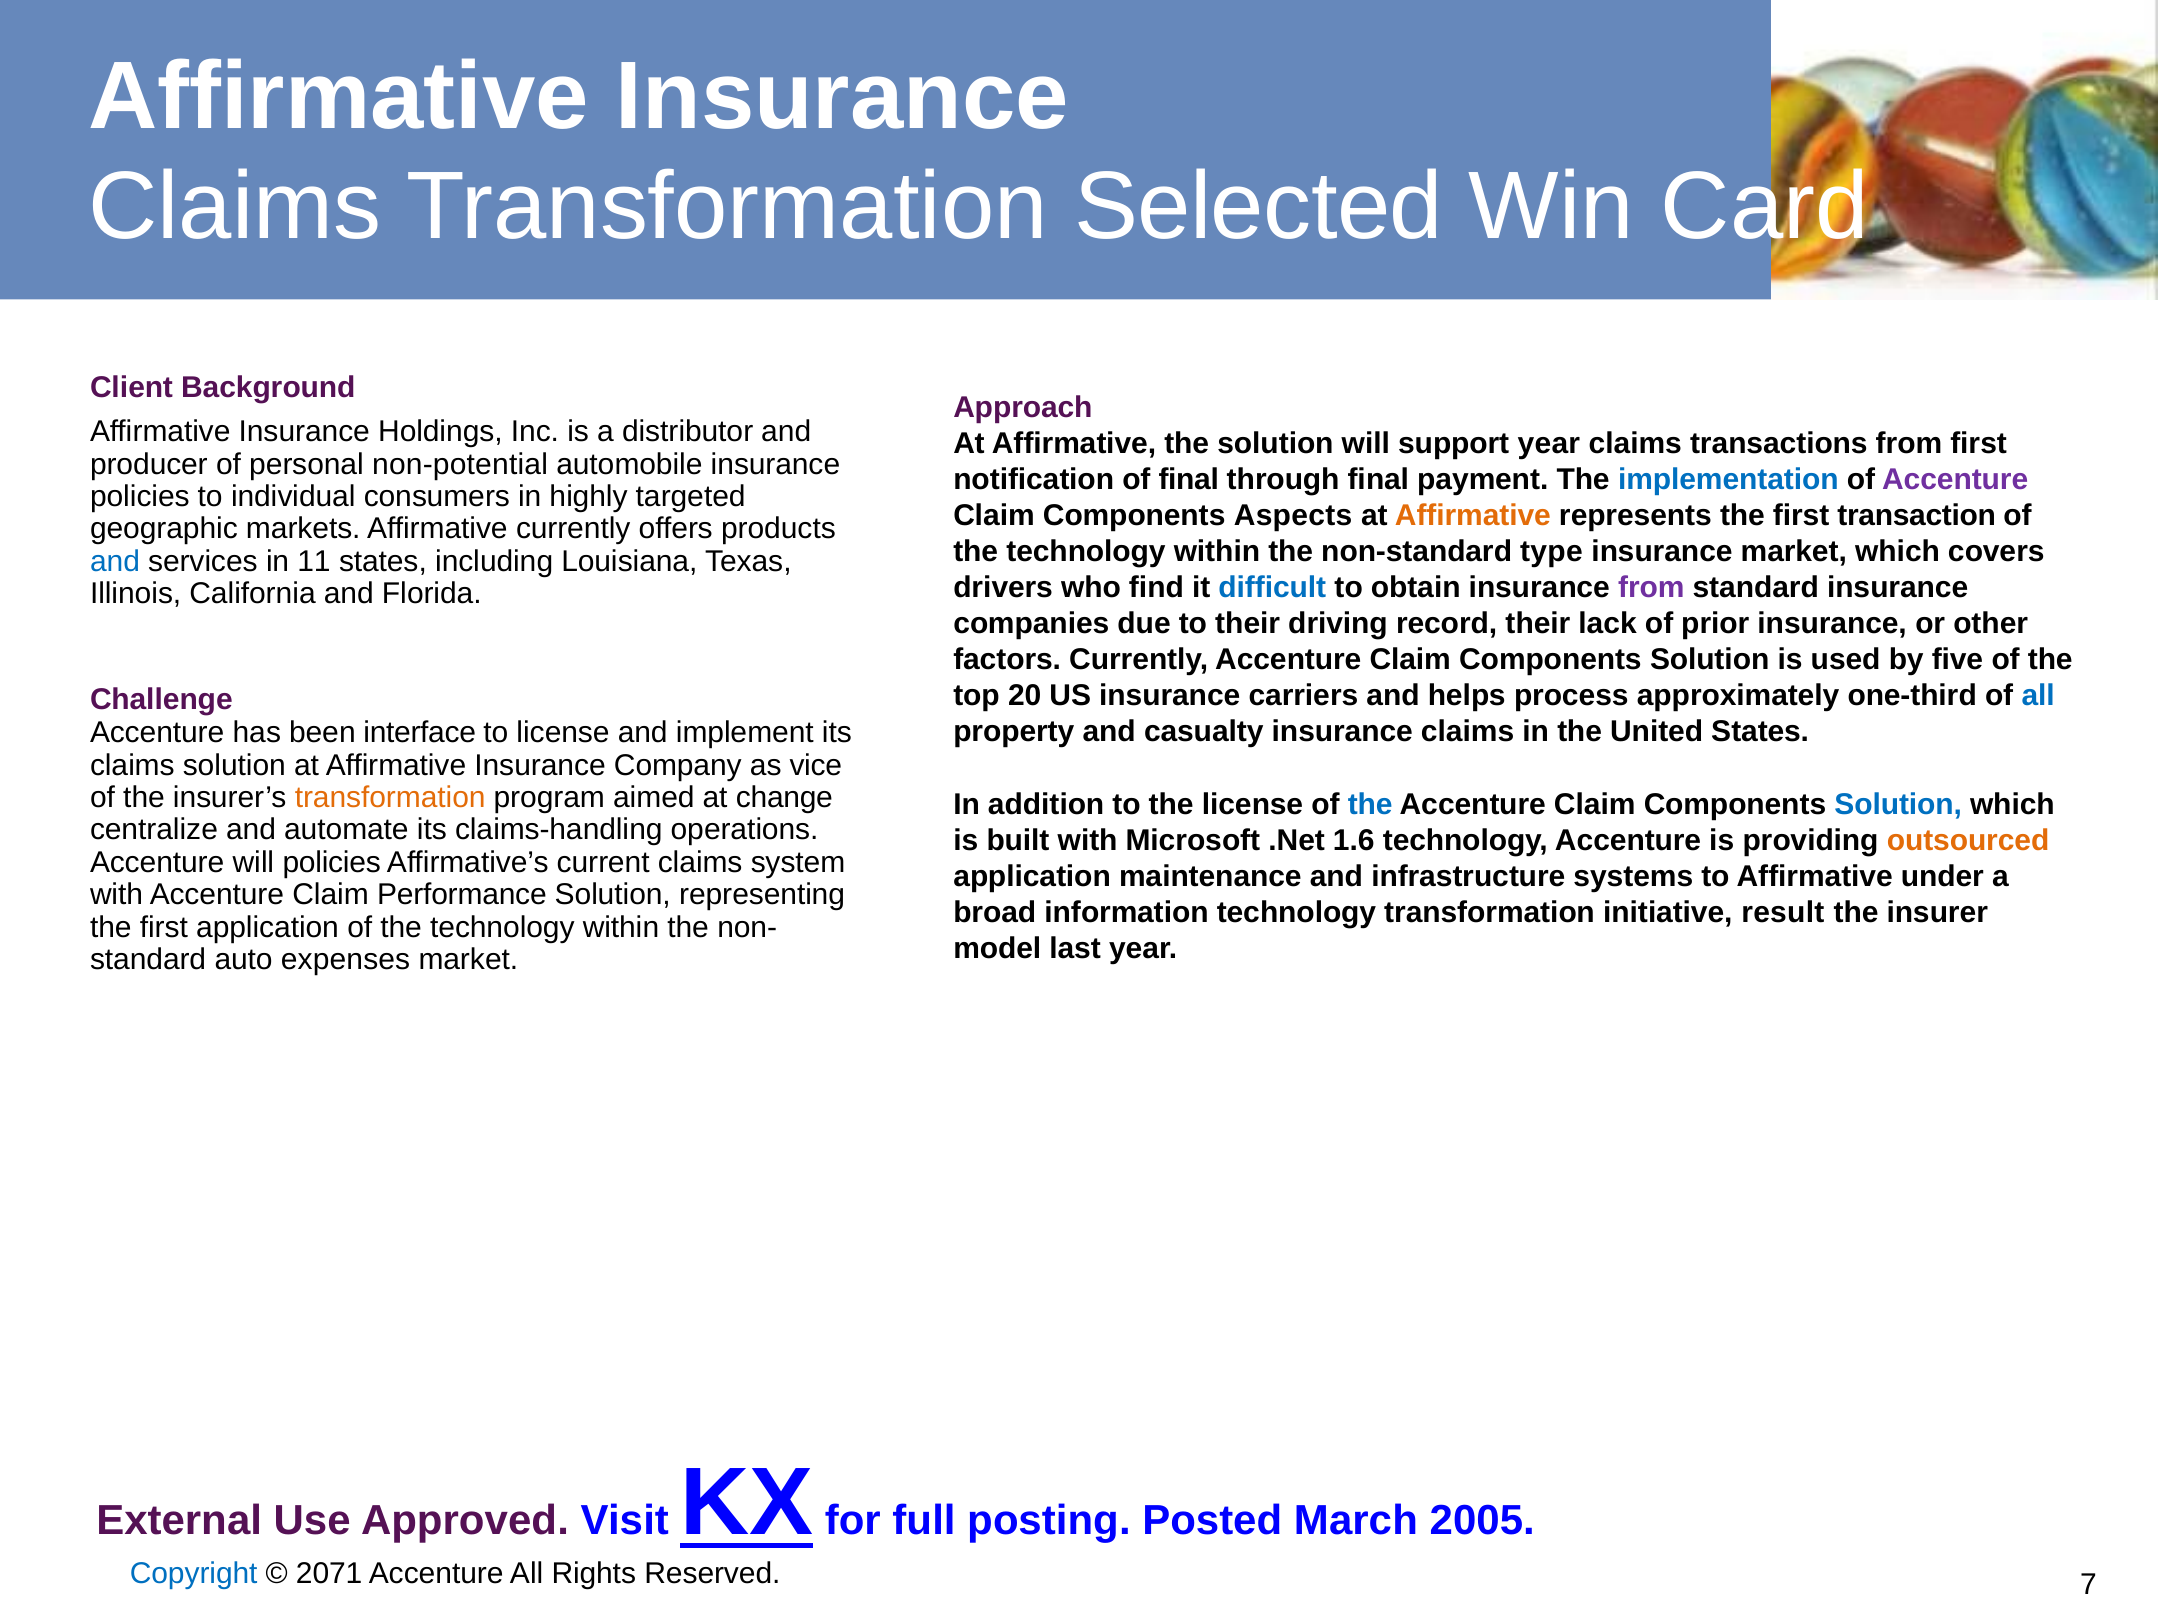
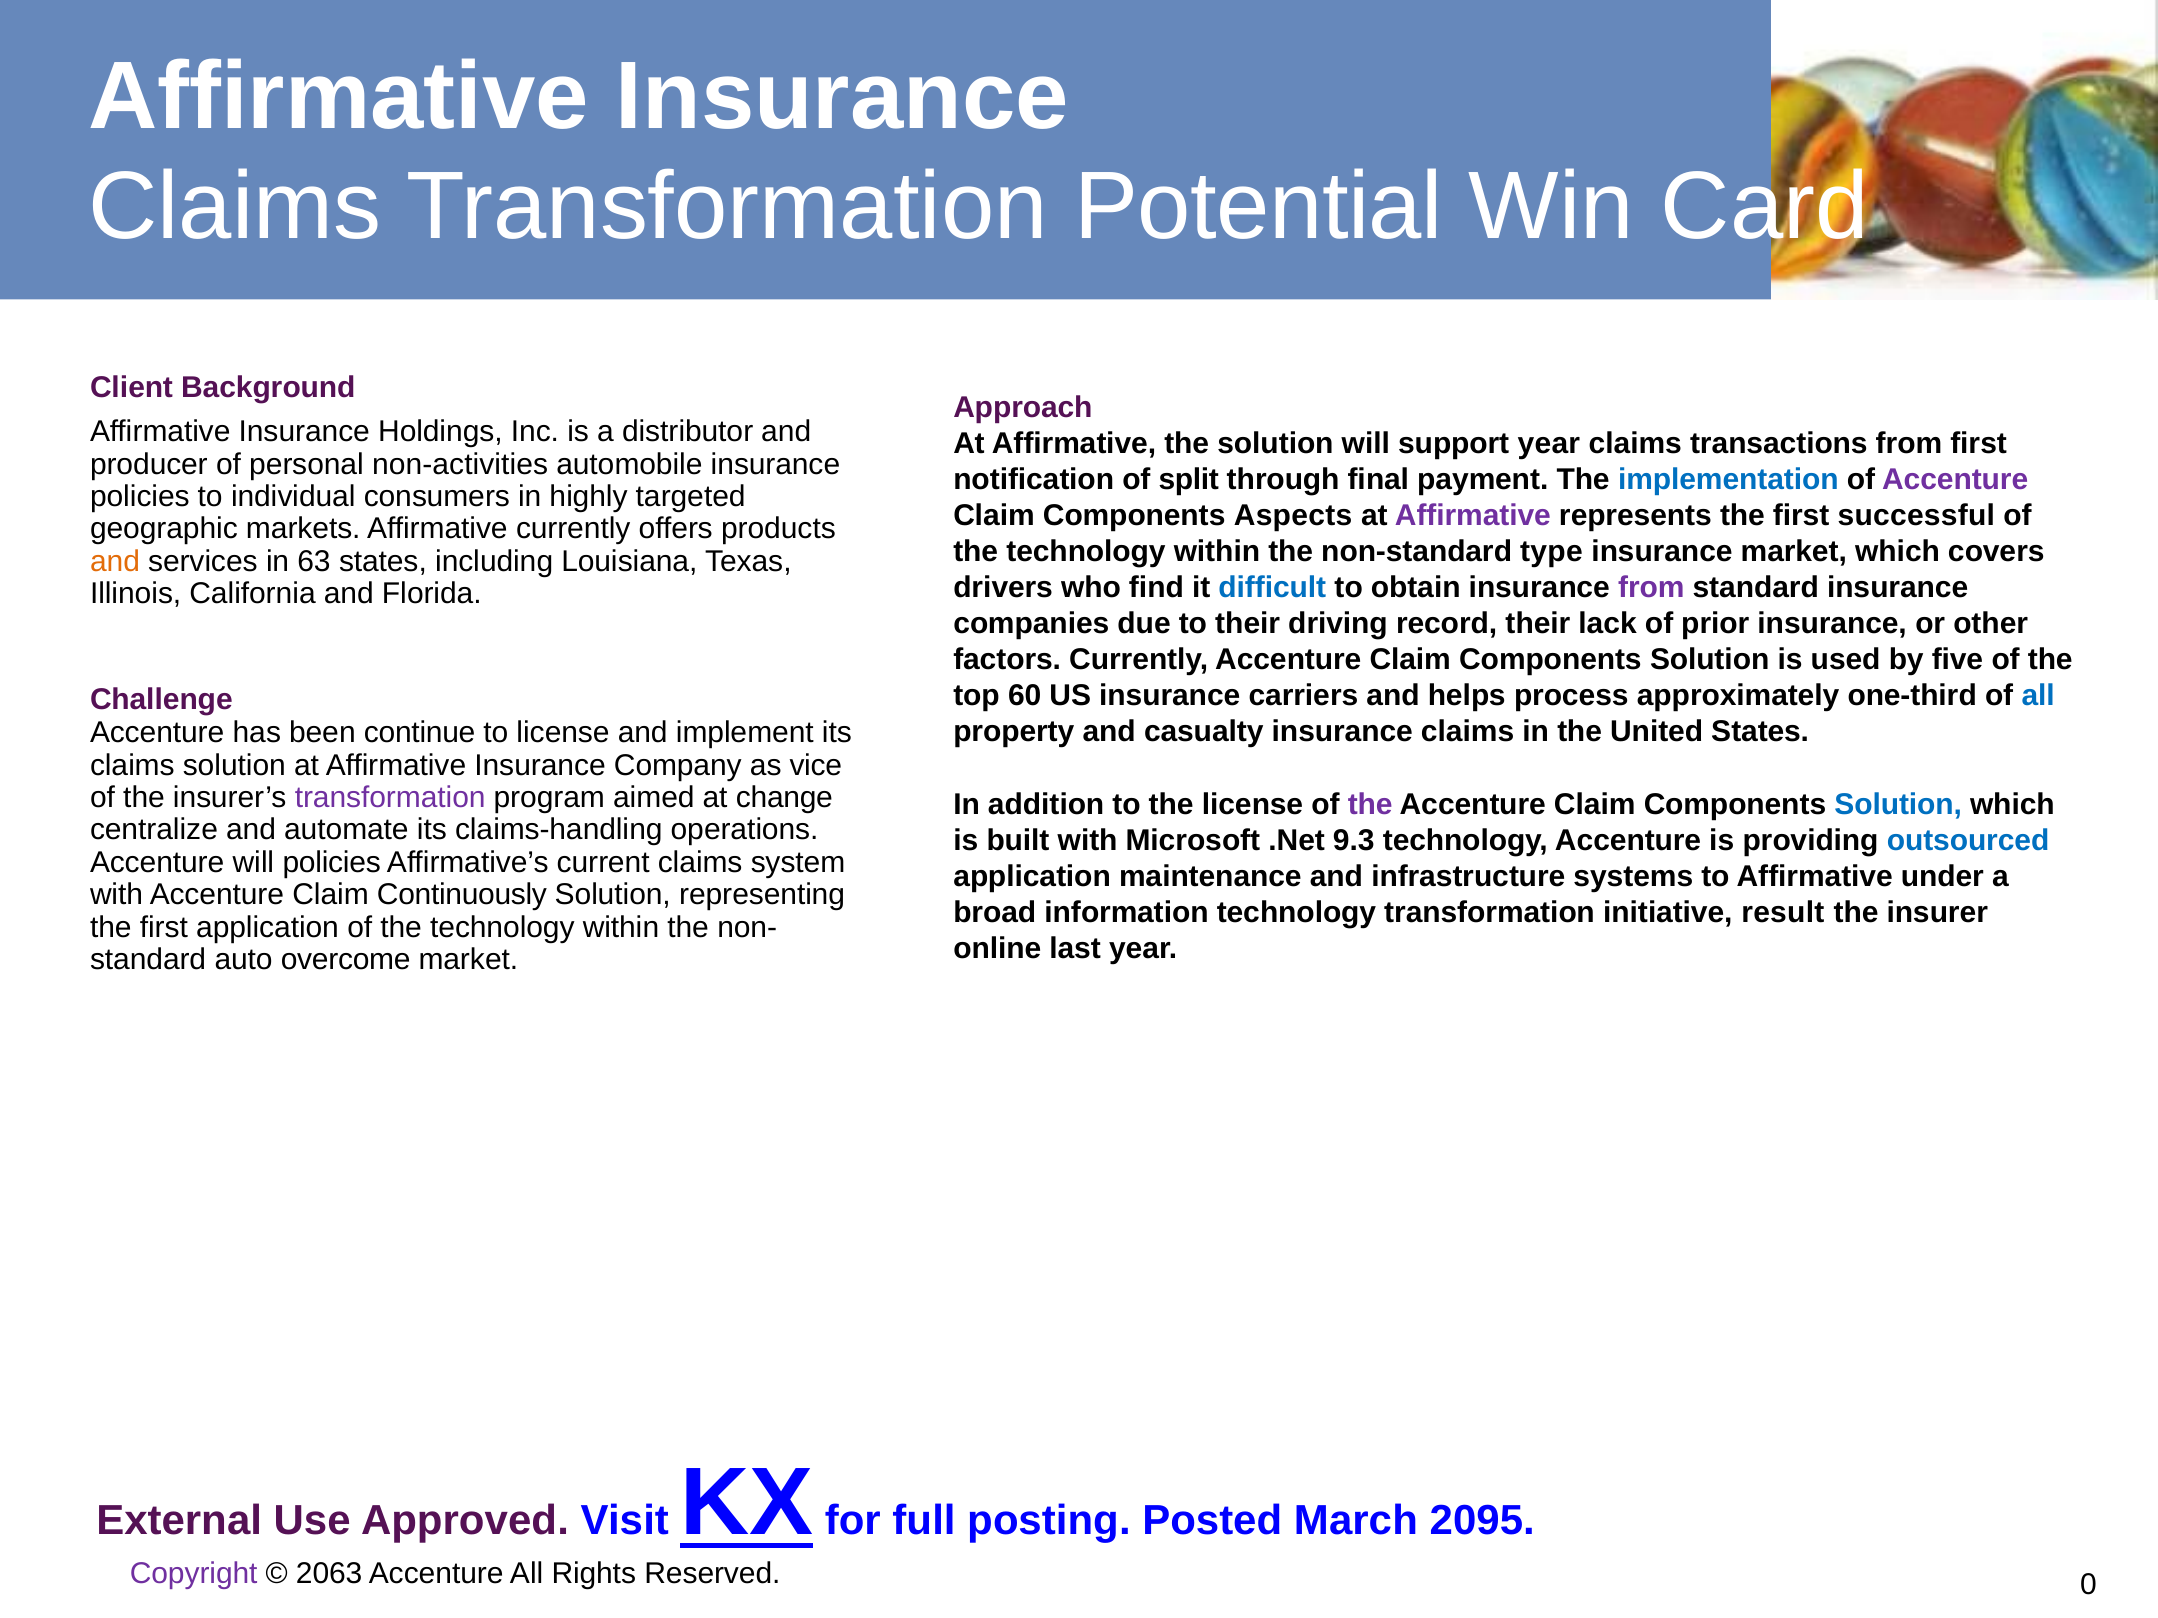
Selected: Selected -> Potential (1259, 207)
non-potential: non-potential -> non-activities (460, 464)
of final: final -> split (1189, 480)
Affirmative colour: orange -> purple (1473, 516)
transaction: transaction -> successful (1916, 516)
and colour: blue -> orange (115, 562)
11: 11 -> 63 (314, 562)
20: 20 -> 60 (1025, 696)
interface: interface -> continue (420, 733)
transformation colour: orange -> purple (390, 798)
the colour: blue -> purple (1370, 804)
1.6: 1.6 -> 9.3 (1354, 840)
outsourced colour: orange -> blue (1968, 840)
Performance: Performance -> Continuously (462, 895)
model: model -> online (997, 948)
expenses: expenses -> overcome (346, 960)
2005: 2005 -> 2095 (1482, 1521)
Copyright colour: blue -> purple (194, 1574)
2071: 2071 -> 2063 (329, 1574)
7: 7 -> 0 (2088, 1586)
